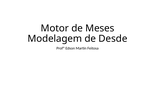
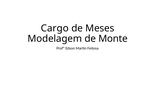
Motor: Motor -> Cargo (55, 28)
Desde: Desde -> Monte (113, 39)
